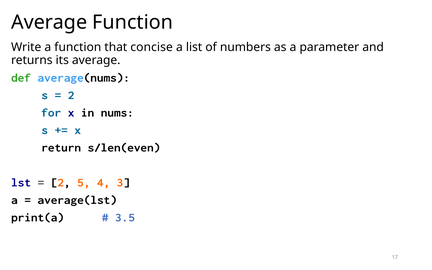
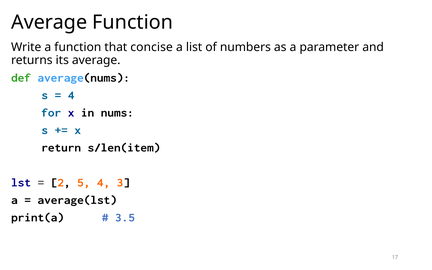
2: 2 -> 4 (71, 95)
s/len(even: s/len(even -> s/len(item (124, 148)
